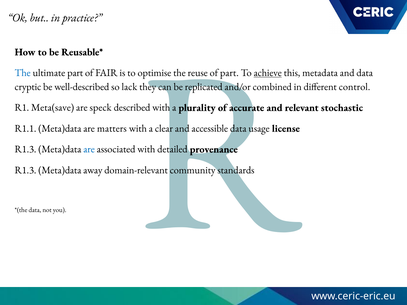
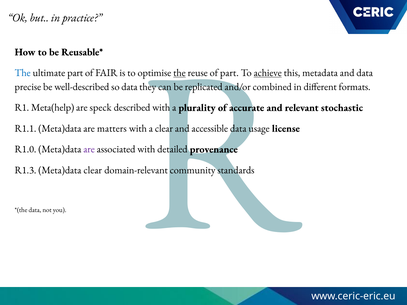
the underline: none -> present (179, 73)
cryptic: cryptic -> precise (28, 87)
so lack: lack -> data (129, 87)
control: control -> formats (355, 87)
Meta(save: Meta(save -> Meta(help (53, 108)
R1.3: R1.3 -> R1.0 (25, 149)
are colour: blue -> purple (89, 149)
Meta)data away: away -> clear (93, 170)
